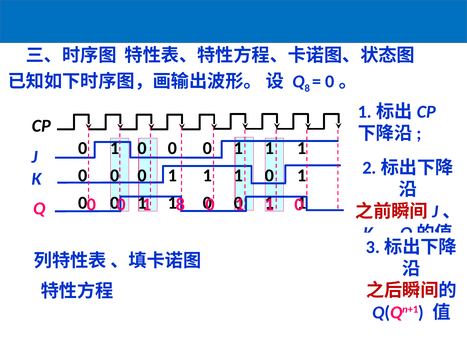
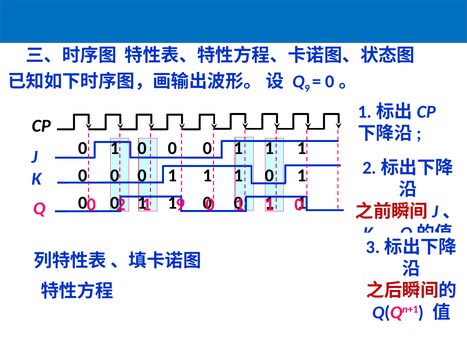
Q 8: 8 -> 9 (307, 88)
0: 0 -> 2 (121, 205)
8: 8 -> 9 (180, 205)
